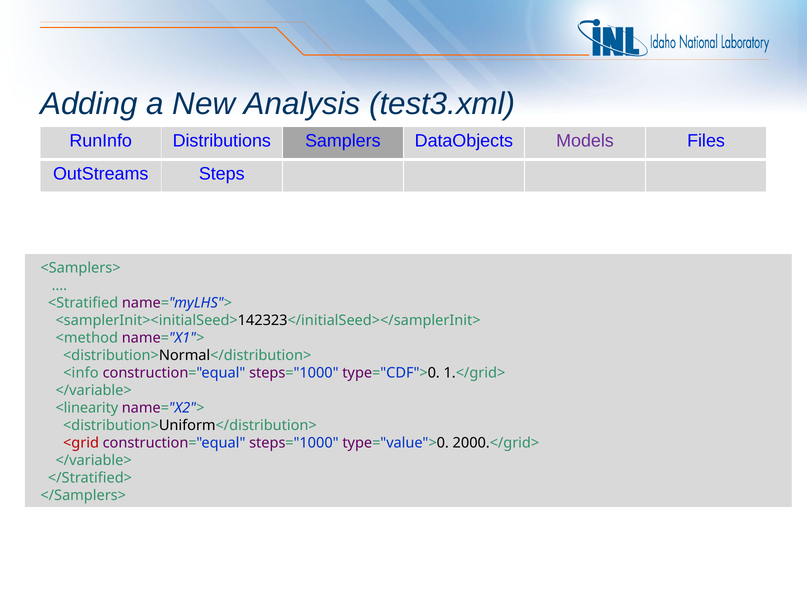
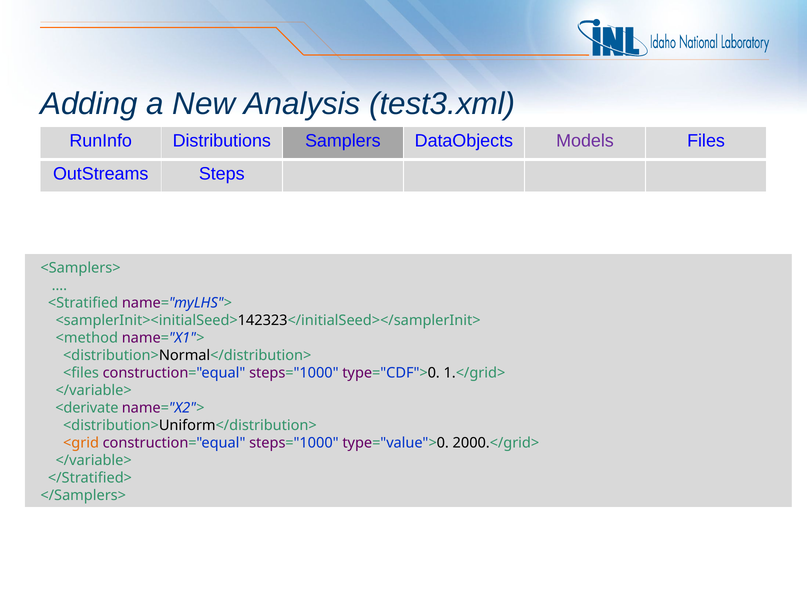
<info: <info -> <files (81, 373)
<linearity: <linearity -> <derivate (87, 408)
<grid colour: red -> orange (81, 443)
